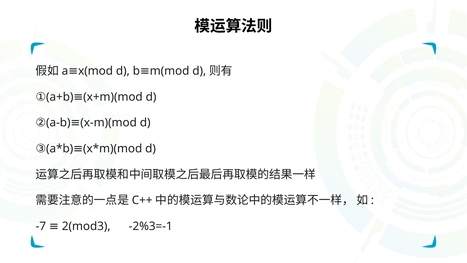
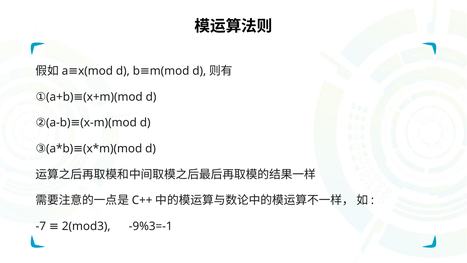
-2%3=-1: -2%3=-1 -> -9%3=-1 (151, 226)
